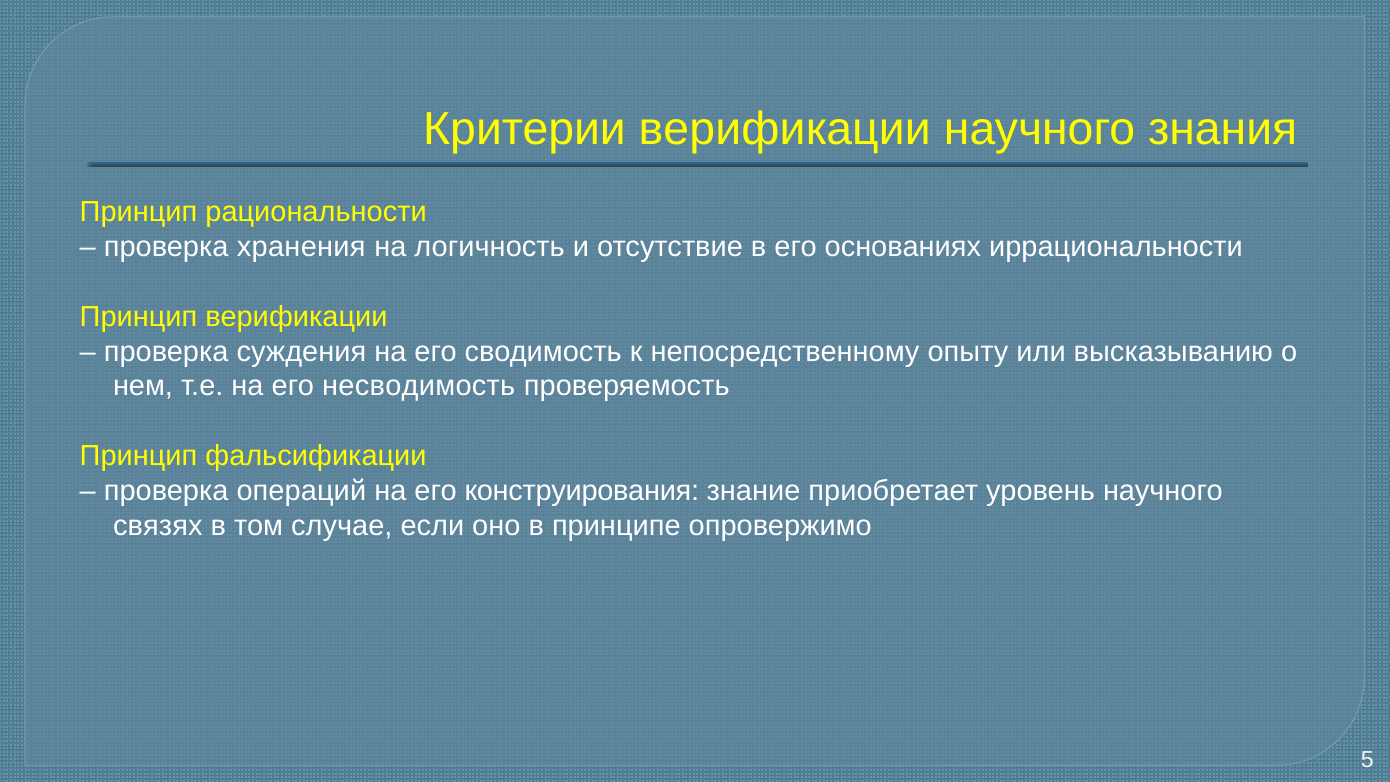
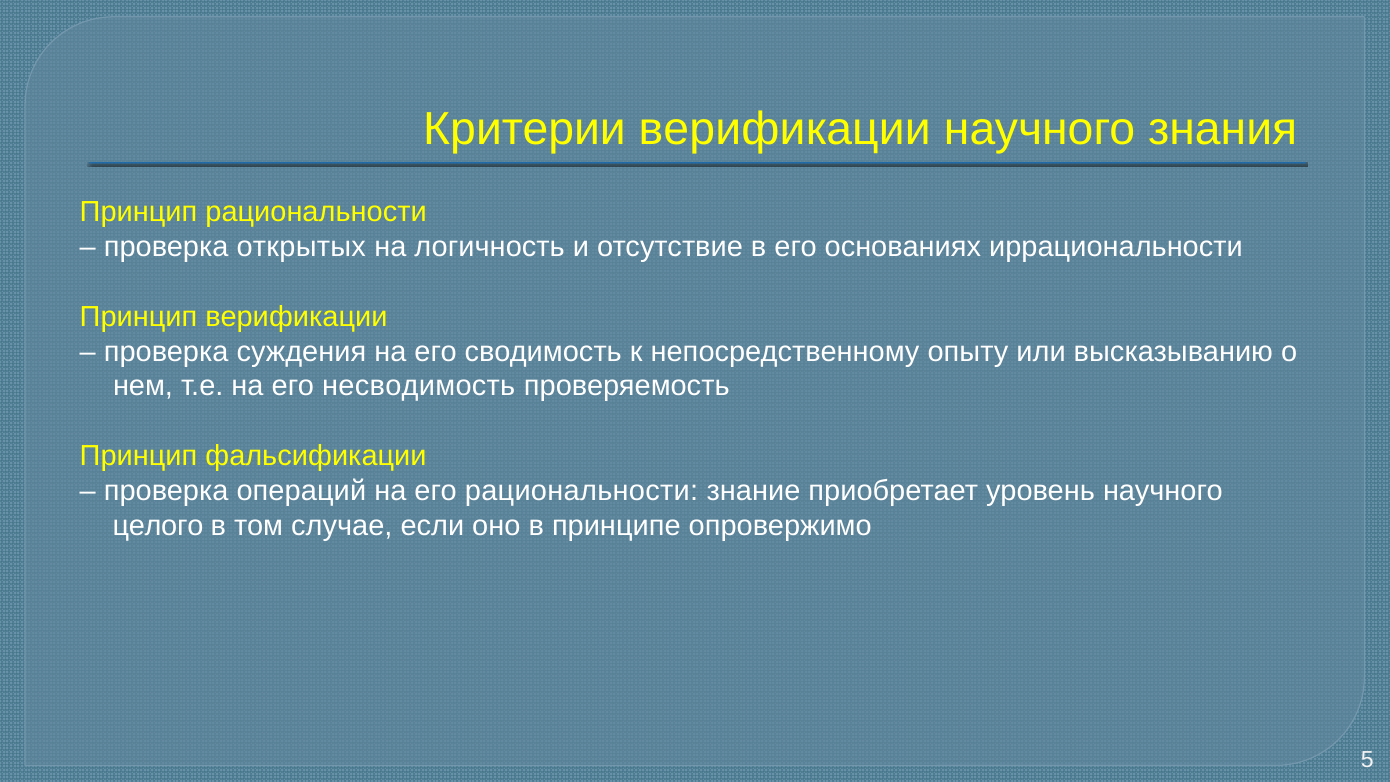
хранения: хранения -> открытых (301, 247)
его конструирования: конструирования -> рациональности (582, 491)
связях: связях -> целого (158, 526)
